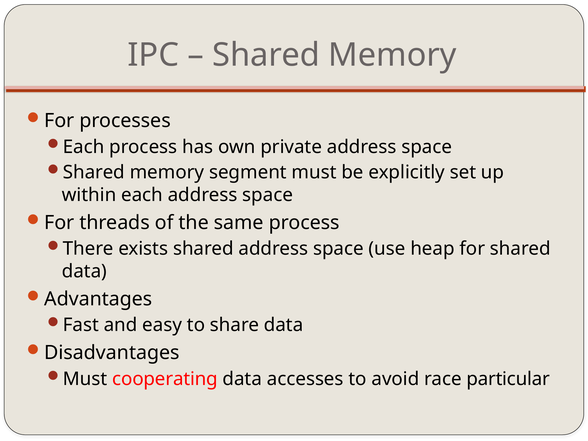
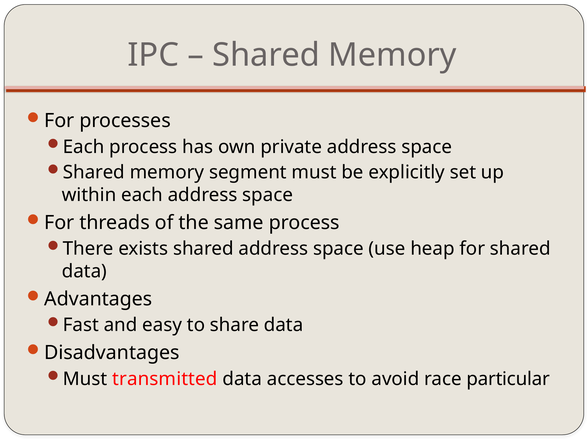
cooperating: cooperating -> transmitted (165, 379)
